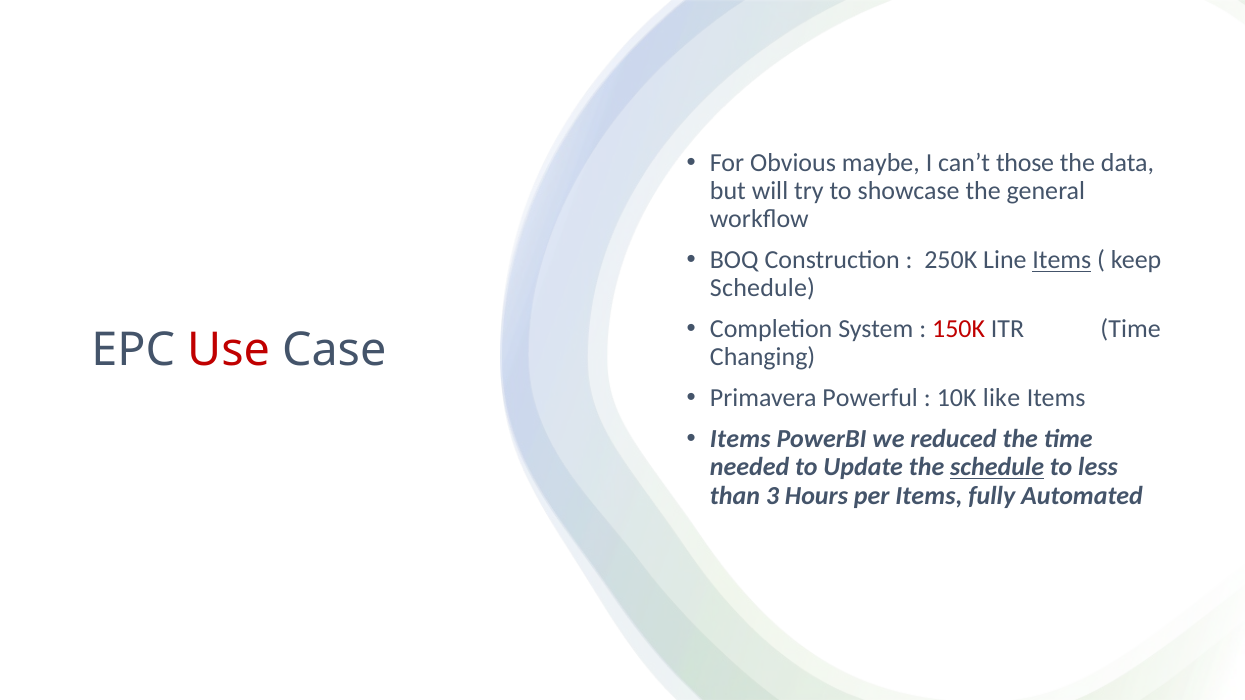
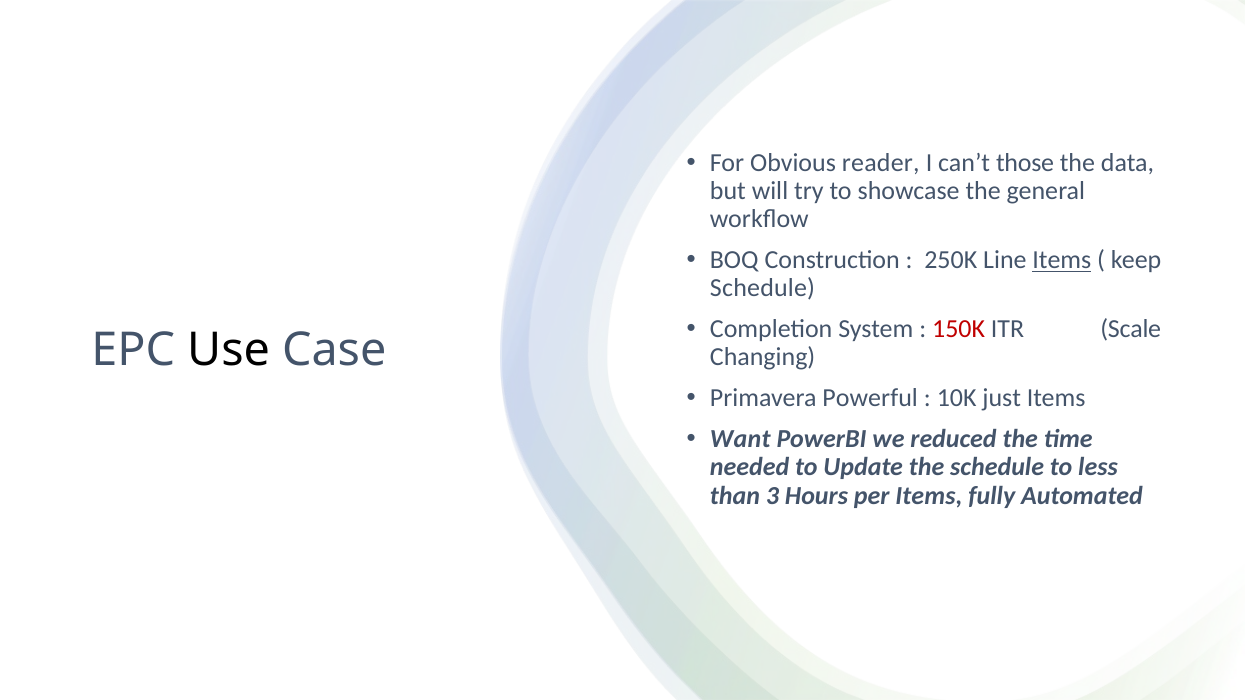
maybe: maybe -> reader (881, 163)
ITR Time: Time -> Scale (1131, 329)
Use colour: red -> black (229, 350)
like: like -> just (1002, 399)
Items: Items -> Want (740, 440)
schedule underline: present -> none (997, 468)
